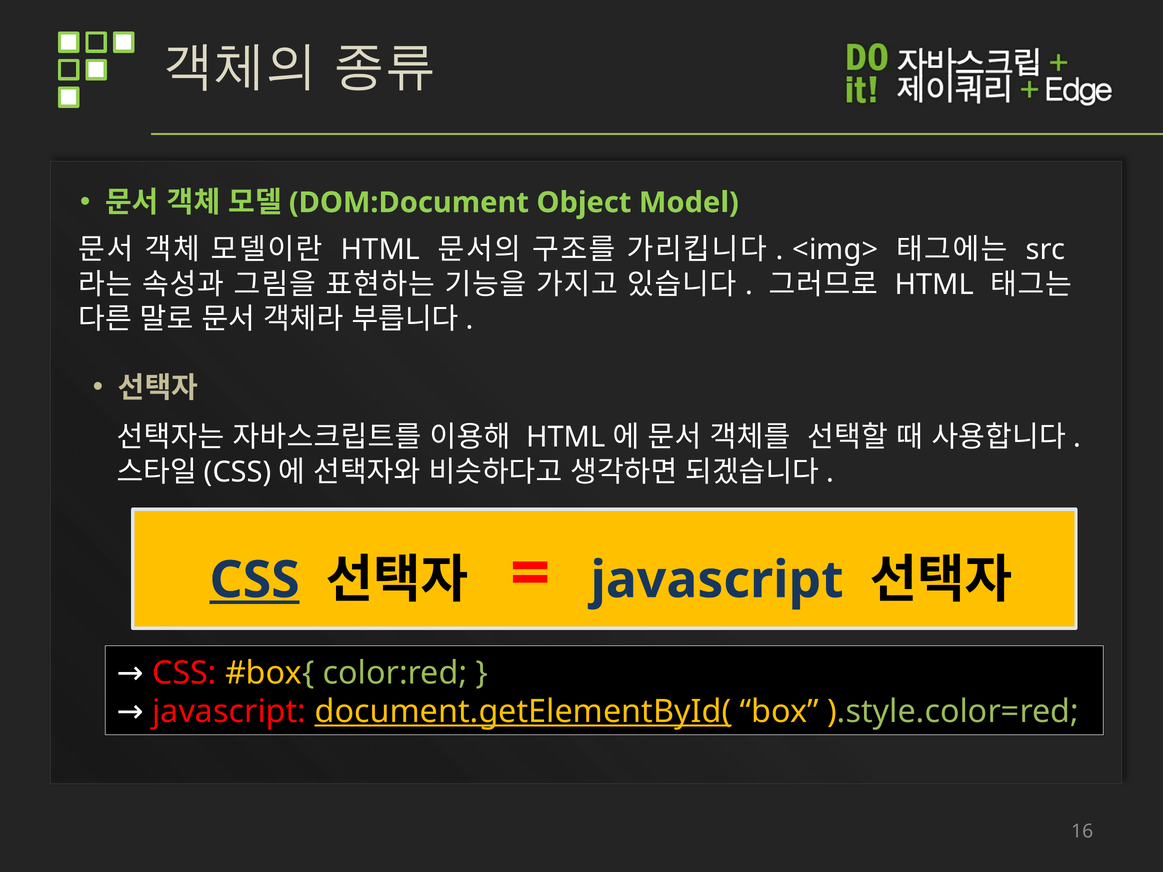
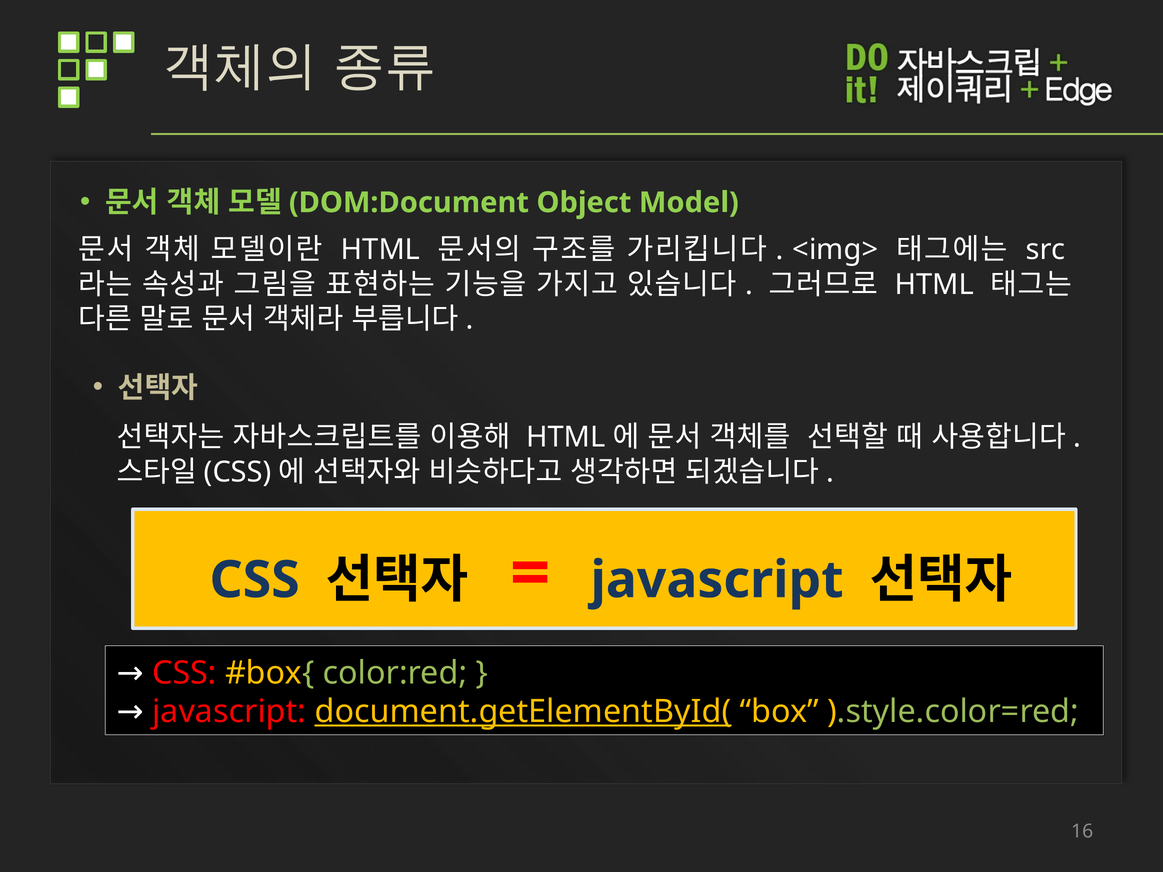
CSS underline: present -> none (255, 580)
